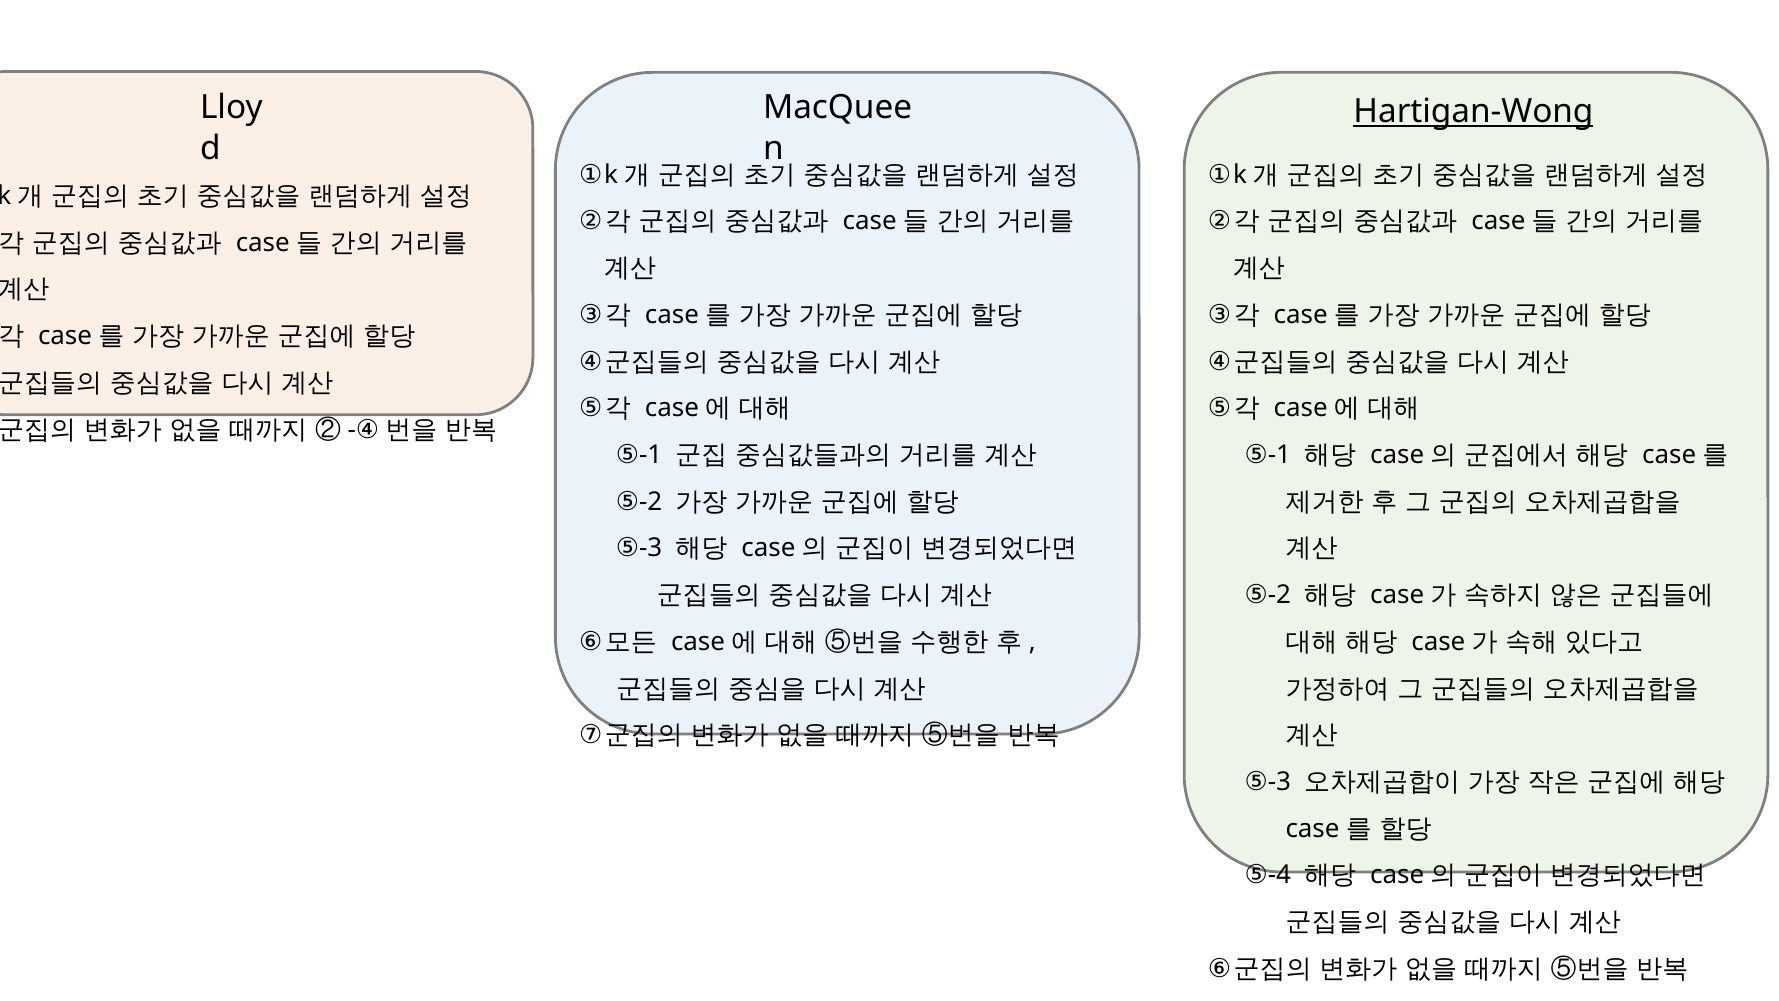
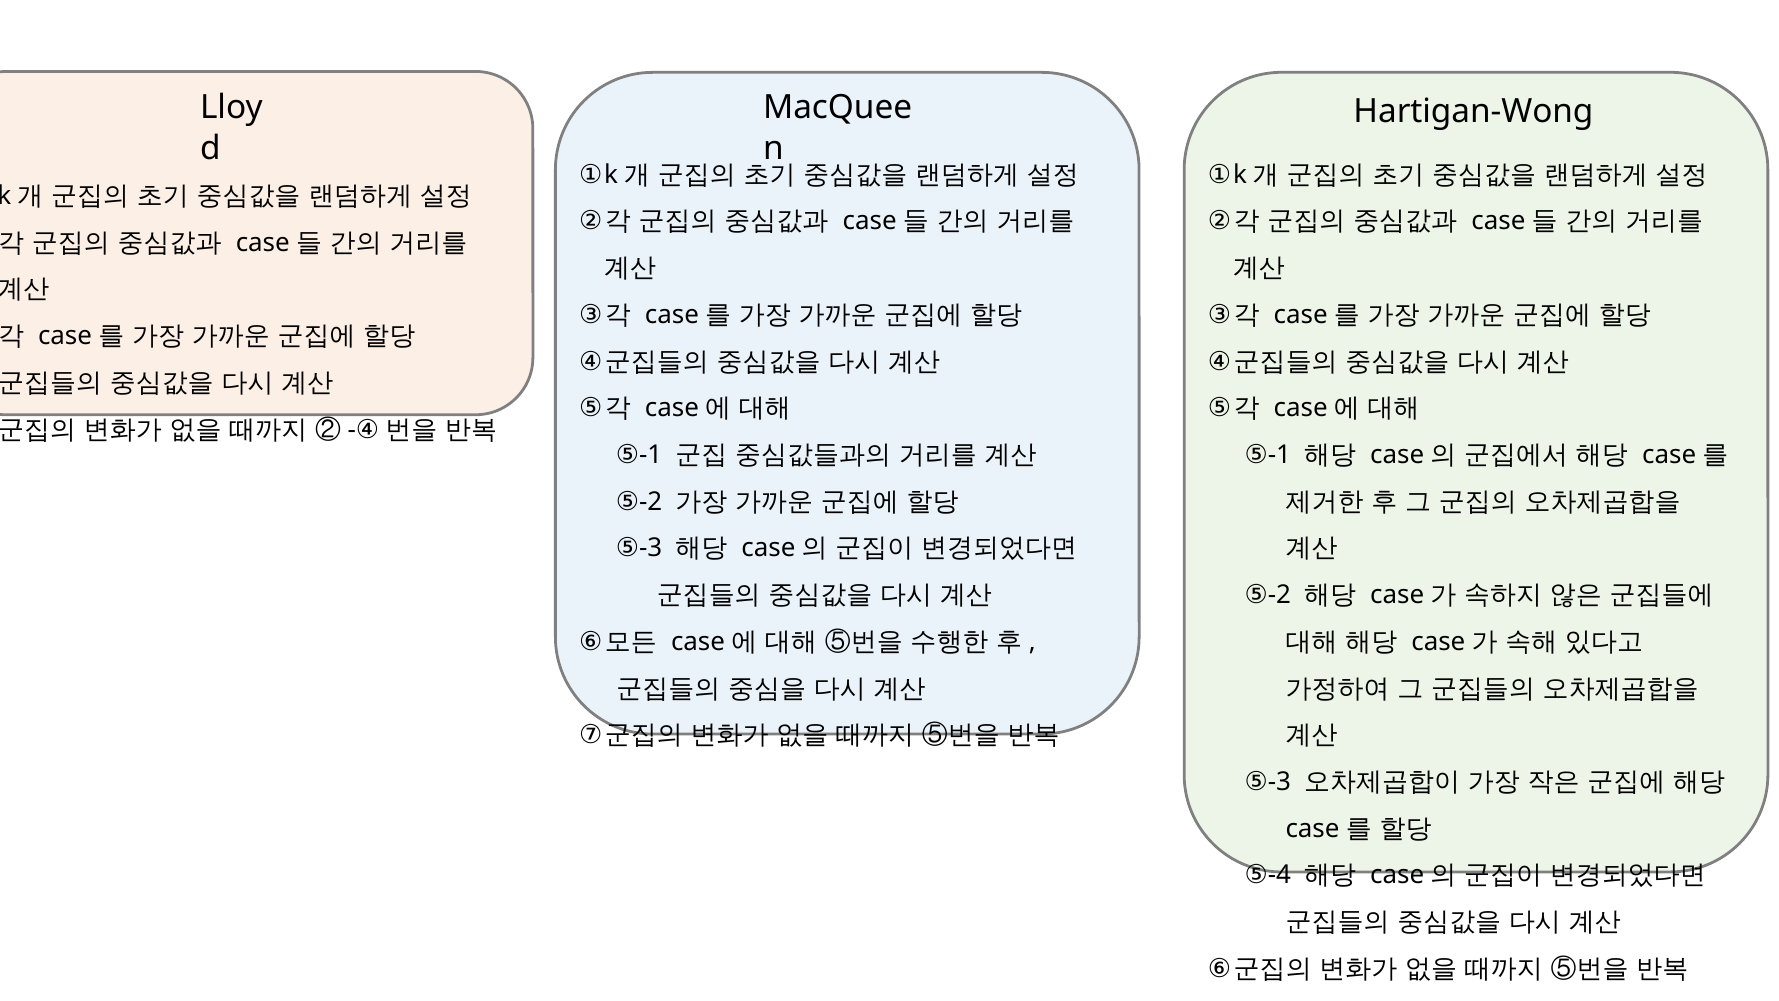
Hartigan-Wong underline: present -> none (1473, 111)
